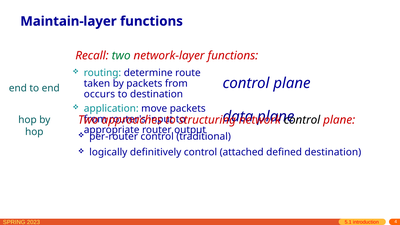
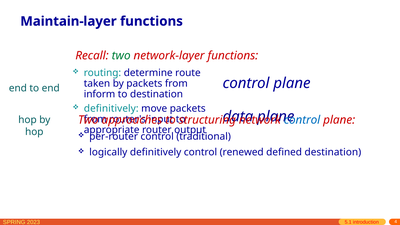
occurs: occurs -> inform (100, 94)
application: application -> definitively (111, 108)
control colour: black -> blue (302, 120)
attached: attached -> renewed (242, 152)
